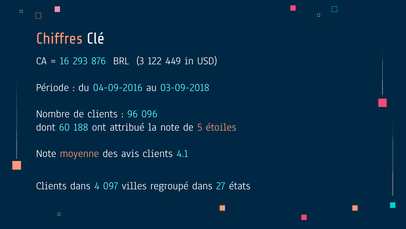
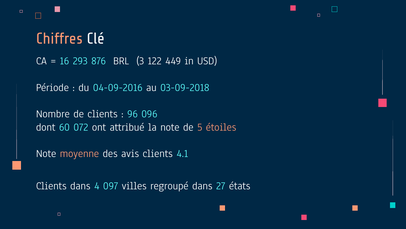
188: 188 -> 072 (81, 127)
